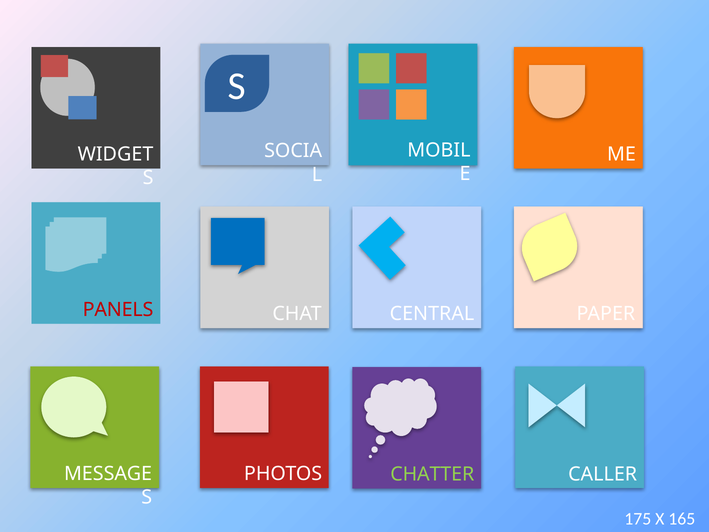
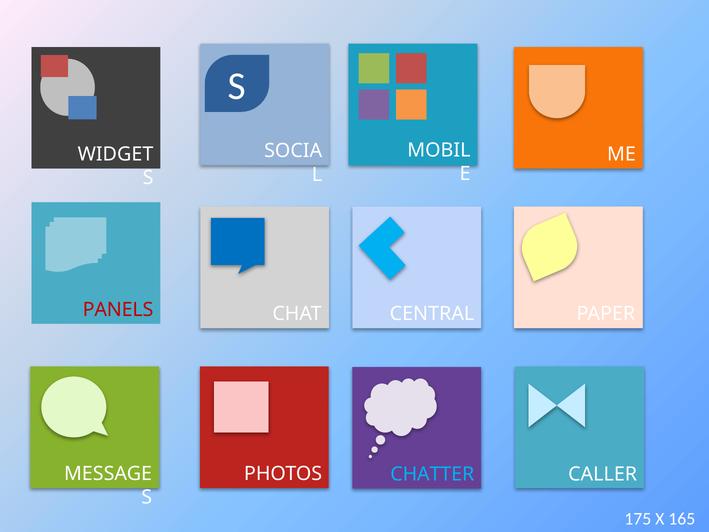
CHATTER colour: light green -> light blue (432, 474)
